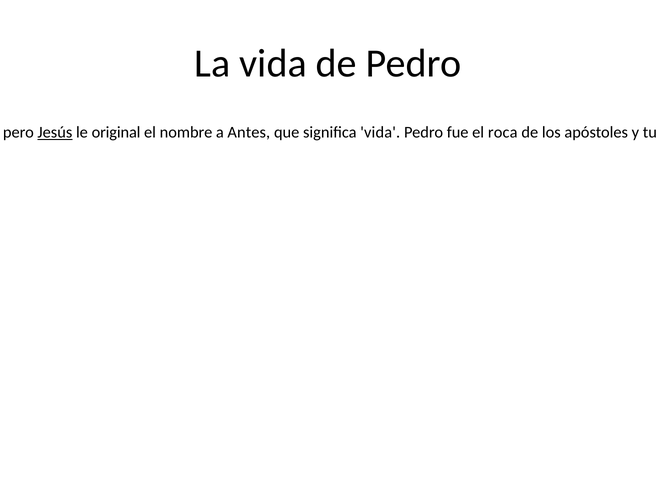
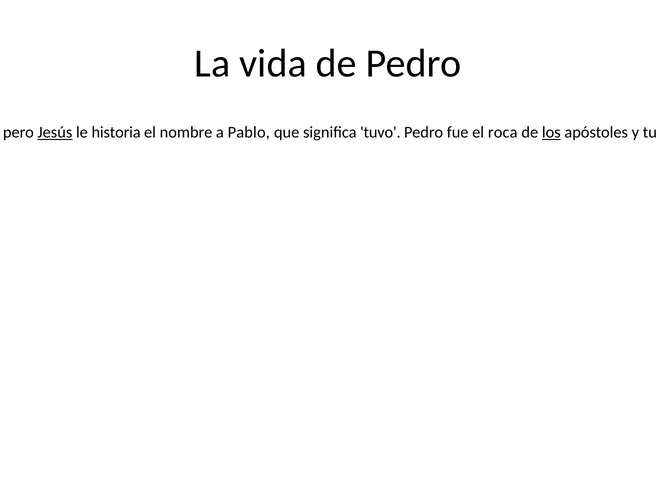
le original: original -> historia (116, 132)
Antes: Antes -> Pablo (249, 132)
significa vida: vida -> tuvo (380, 132)
los underline: none -> present (551, 132)
